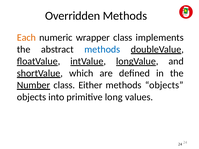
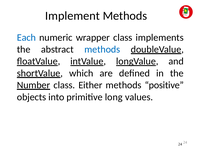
Overridden: Overridden -> Implement (73, 16)
Each colour: orange -> blue (26, 38)
methods objects: objects -> positive (164, 85)
